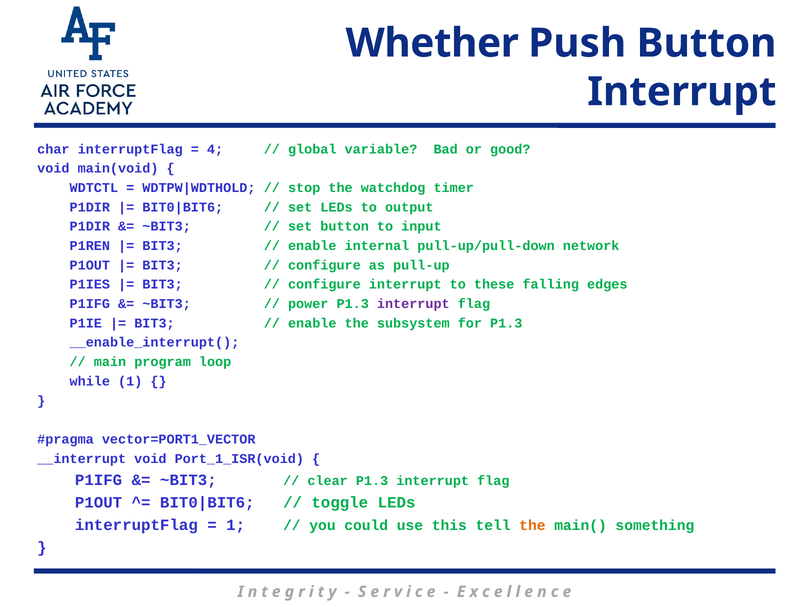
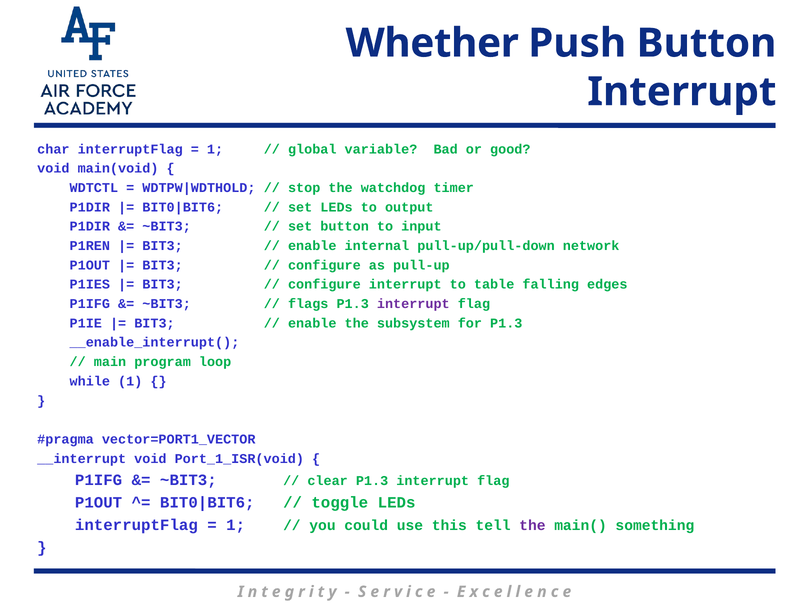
4: 4 -> 1 (215, 149)
these: these -> table (494, 284)
power: power -> flags (308, 304)
the colour: orange -> purple (532, 525)
